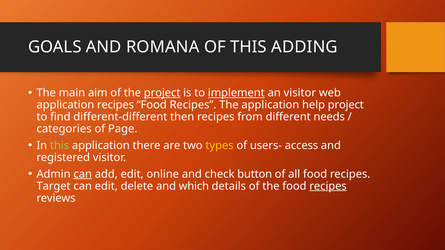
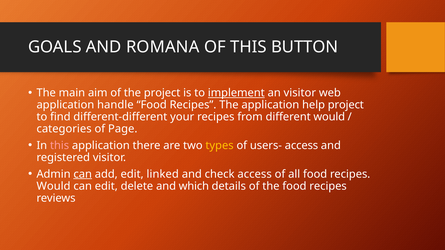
ADDING: ADDING -> BUTTON (305, 47)
project underline: present -> none (162, 93)
application recipes: recipes -> handle (115, 105)
then: then -> your (182, 117)
different needs: needs -> would (329, 117)
this colour: light green -> pink (60, 146)
online: online -> linked (163, 174)
check button: button -> access (255, 174)
Target: Target -> Would (54, 186)
recipes underline: present -> none (328, 186)
